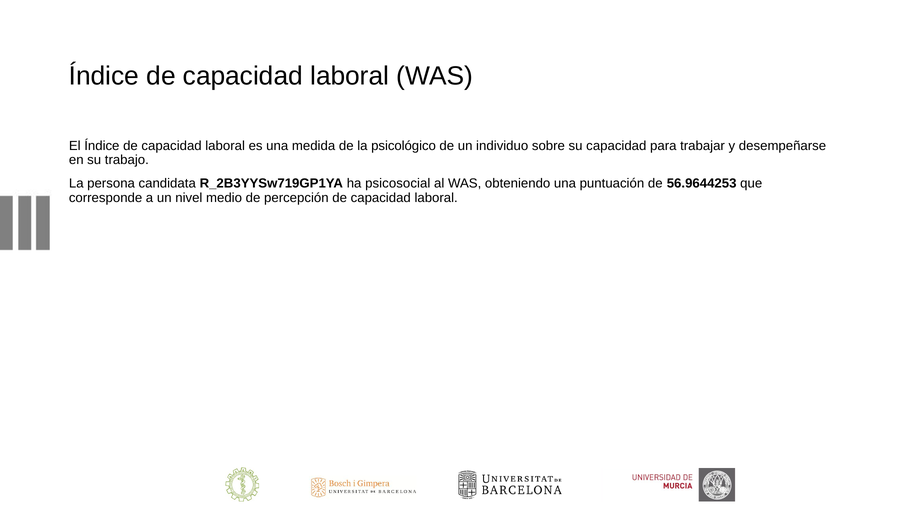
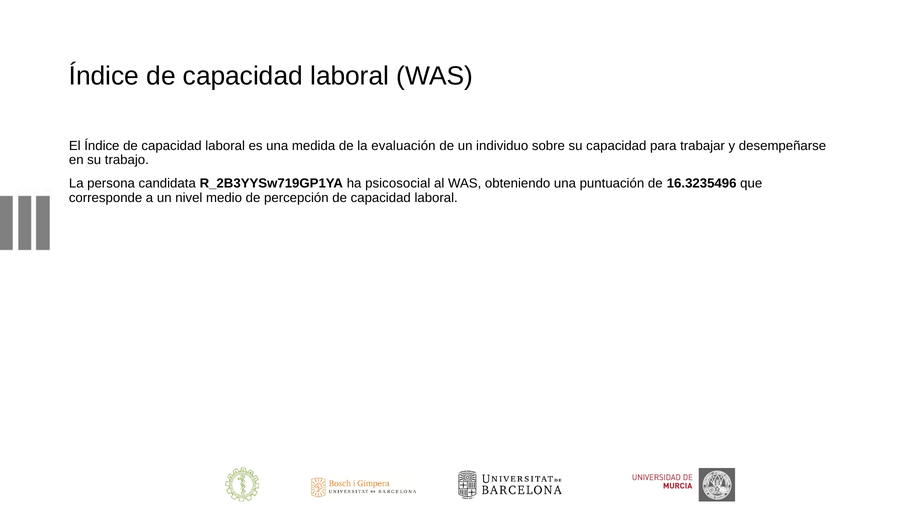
psicológico: psicológico -> evaluación (403, 146)
56.9644253: 56.9644253 -> 16.3235496 (702, 184)
